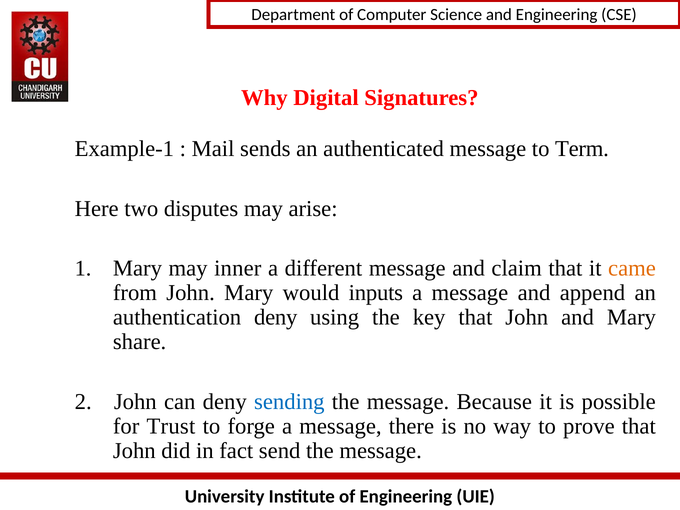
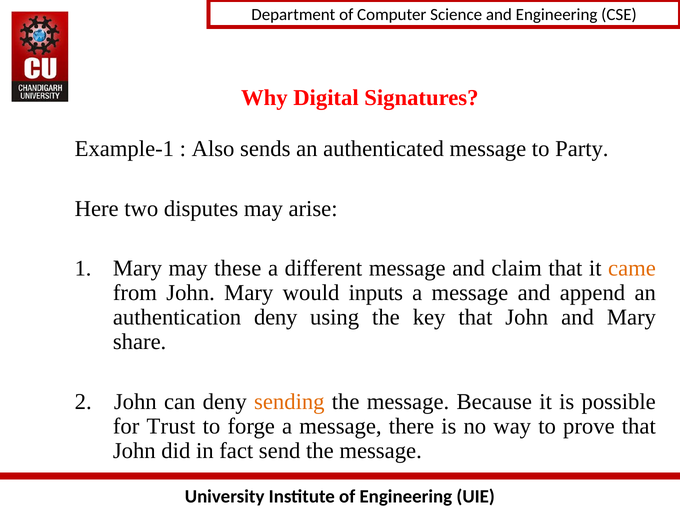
Mail: Mail -> Also (213, 149)
Term: Term -> Party (582, 149)
inner: inner -> these (238, 268)
sending colour: blue -> orange (289, 402)
